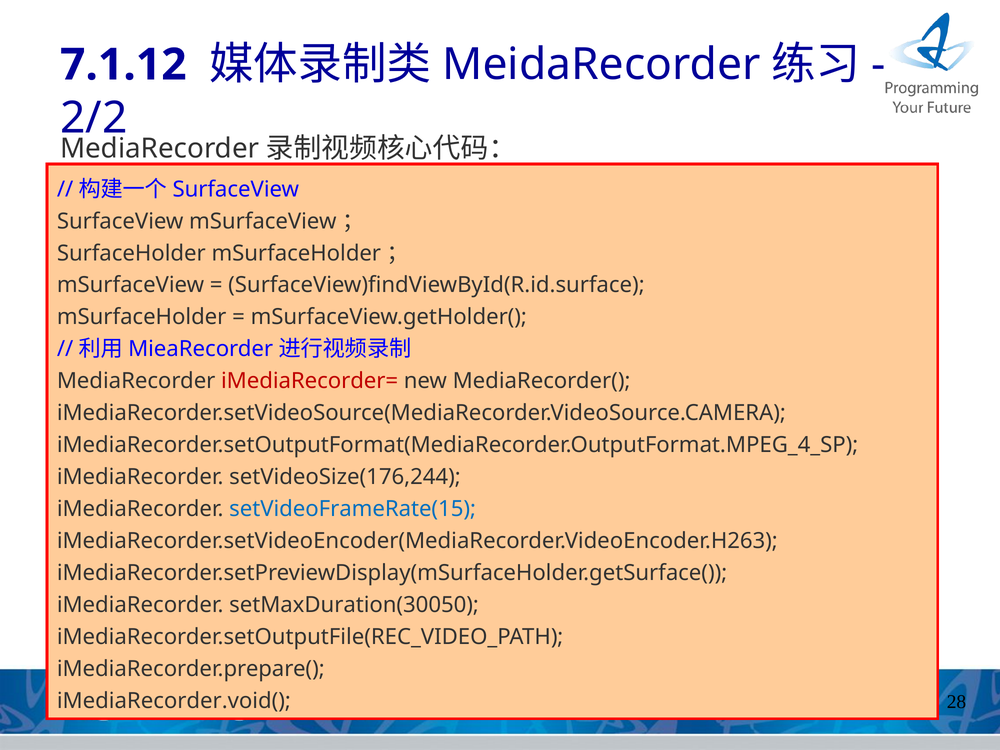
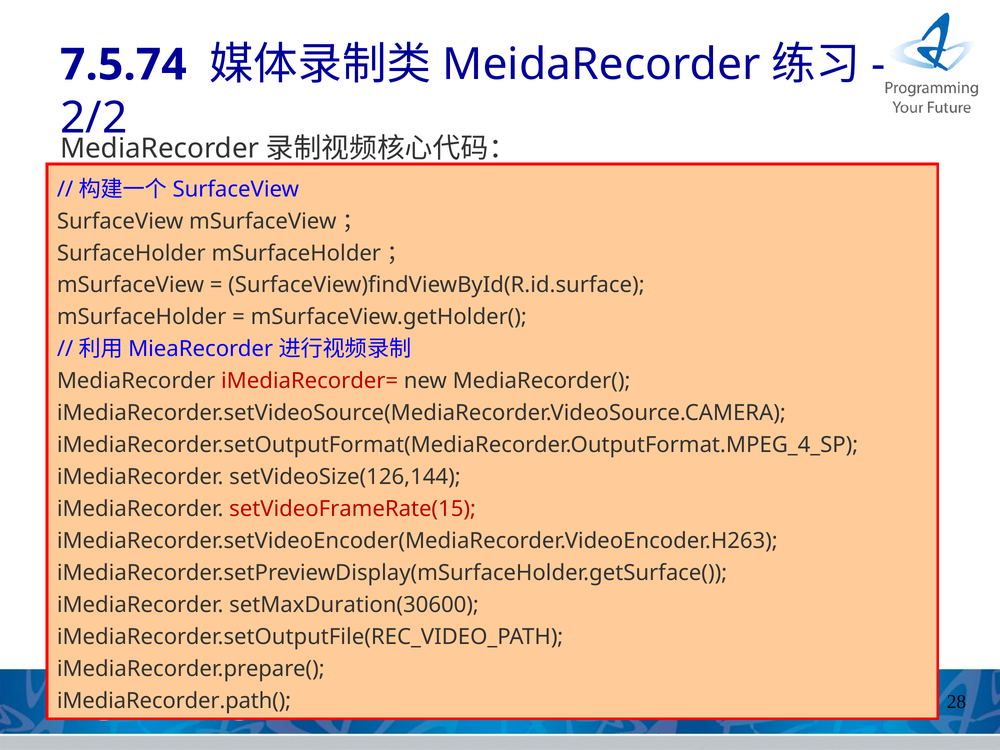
7.1.12: 7.1.12 -> 7.5.74 (123, 65)
setVideoSize(176,244: setVideoSize(176,244 -> setVideoSize(126,144 (345, 477)
setVideoFrameRate(15 colour: blue -> red (353, 509)
setMaxDuration(30050: setMaxDuration(30050 -> setMaxDuration(30600 (354, 605)
iMediaRecorder.void(: iMediaRecorder.void( -> iMediaRecorder.path( (174, 701)
